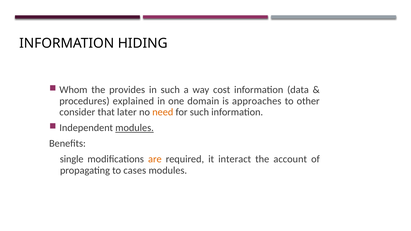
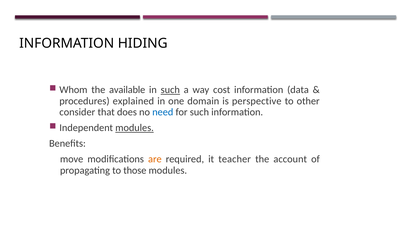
provides: provides -> available (127, 90)
such underline: none -> present (170, 90)
approaches: approaches -> perspective (257, 101)
later: later -> does (127, 112)
need colour: orange -> blue (163, 112)
single: single -> move (72, 159)
interact: interact -> teacher (235, 159)
cases: cases -> those (135, 170)
